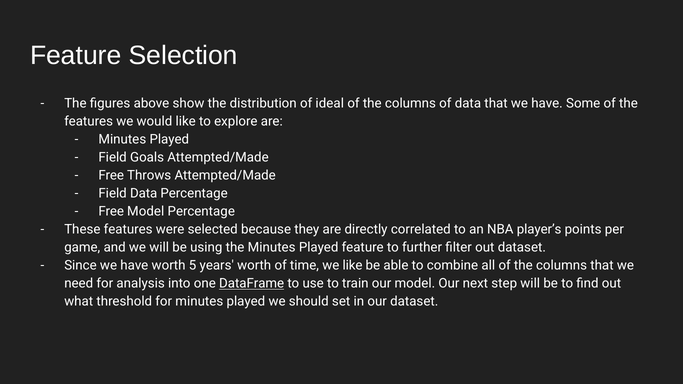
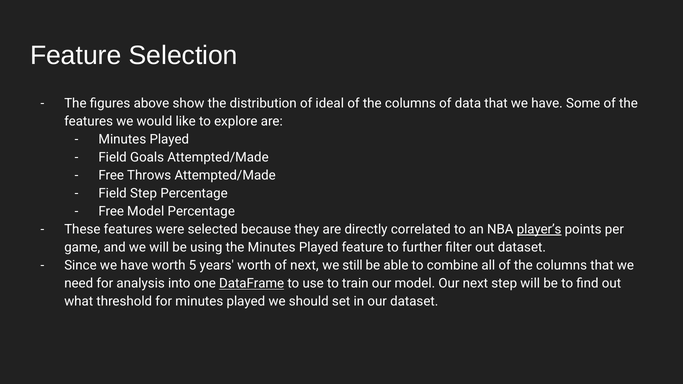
Field Data: Data -> Step (144, 193)
player’s underline: none -> present (539, 230)
of time: time -> next (304, 266)
we like: like -> still (353, 266)
